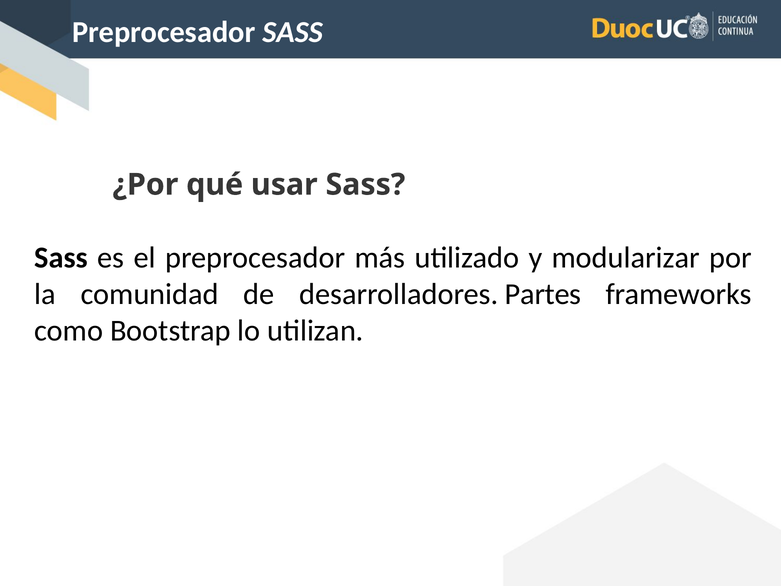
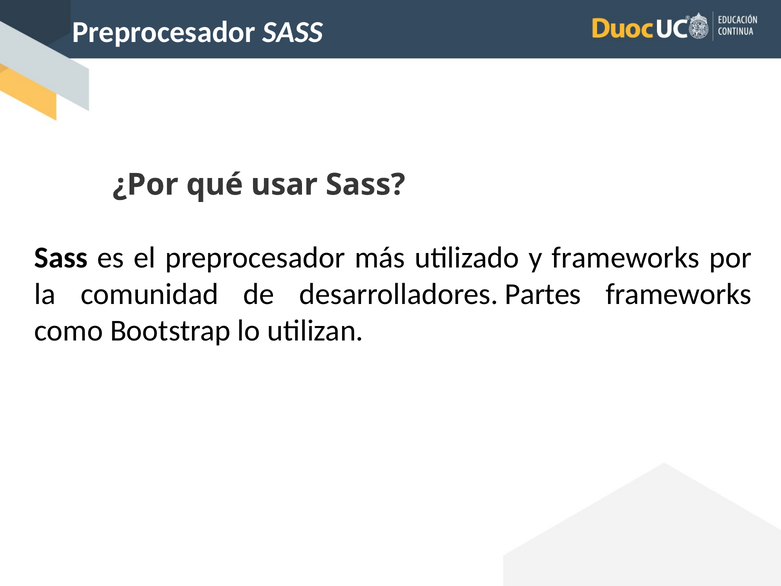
y modularizar: modularizar -> frameworks (626, 257)
